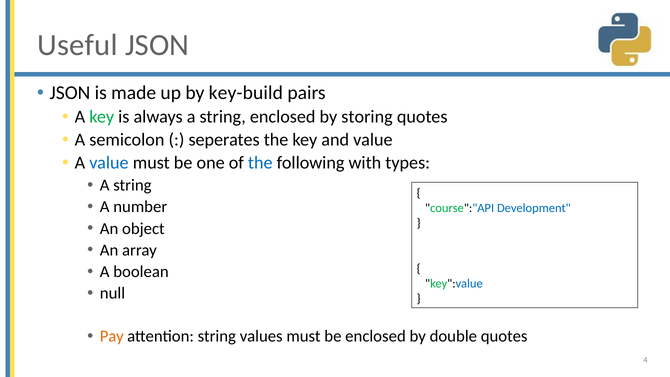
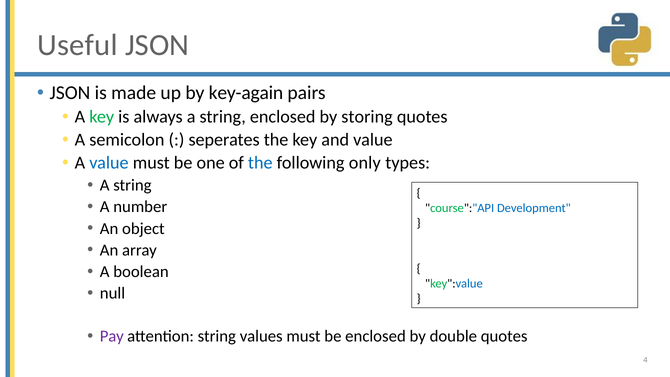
key-build: key-build -> key-again (246, 93)
with: with -> only (365, 163)
Pay colour: orange -> purple (112, 336)
